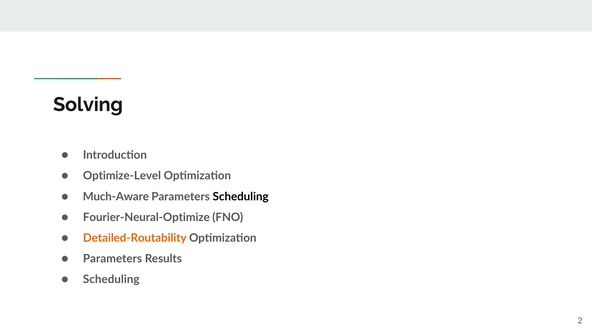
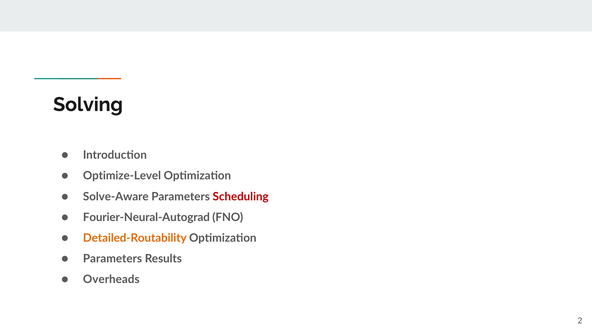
Much-Aware: Much-Aware -> Solve-Aware (116, 197)
Scheduling colour: black -> red (241, 197)
Fourier-Neural-Optimize: Fourier-Neural-Optimize -> Fourier-Neural-Autograd (146, 217)
Scheduling: Scheduling -> Overheads (111, 279)
